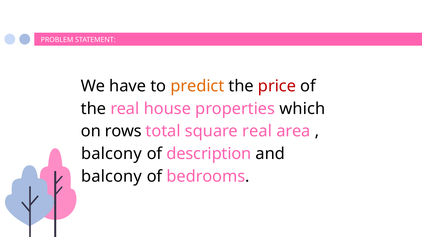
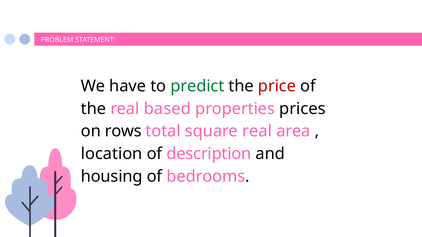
predict colour: orange -> green (197, 86)
house: house -> based (167, 109)
which: which -> prices (302, 109)
balcony: balcony -> location (112, 154)
balcony: balcony -> housing (112, 177)
